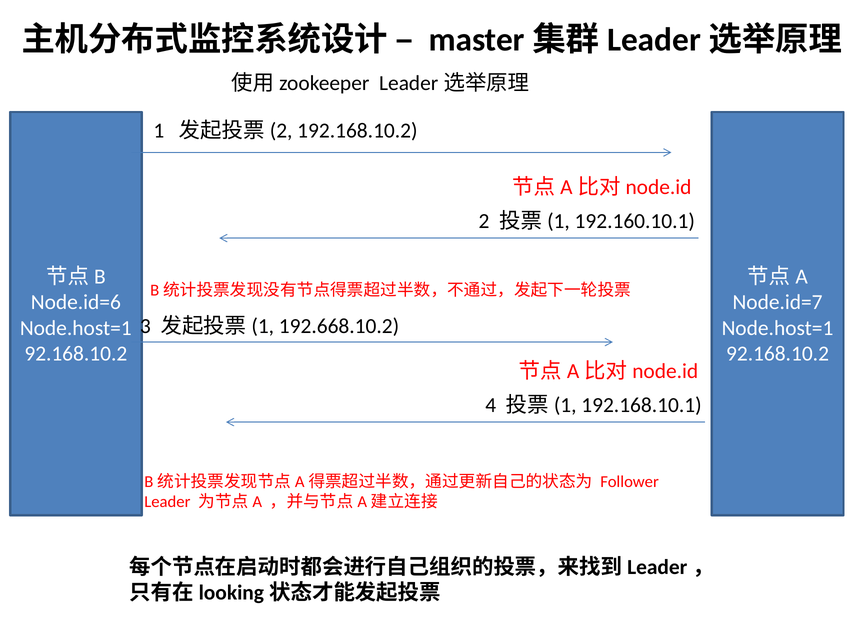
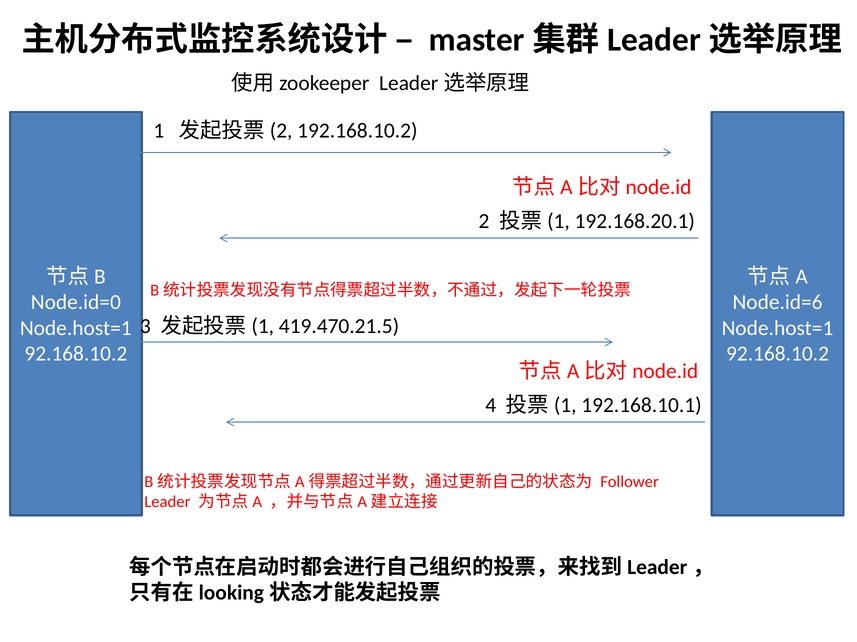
192.160.10.1: 192.160.10.1 -> 192.168.20.1 (635, 221)
Node.id=6: Node.id=6 -> Node.id=0 (76, 303)
Node.id=7: Node.id=7 -> Node.id=6 (778, 303)
192.668.10.2: 192.668.10.2 -> 419.470.21.5 (339, 326)
